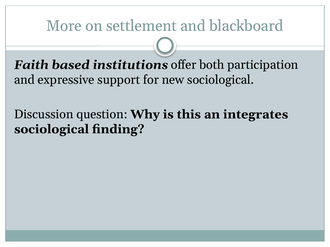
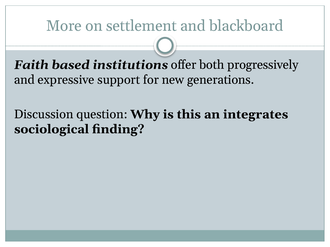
participation: participation -> progressively (263, 65)
new sociological: sociological -> generations (221, 80)
